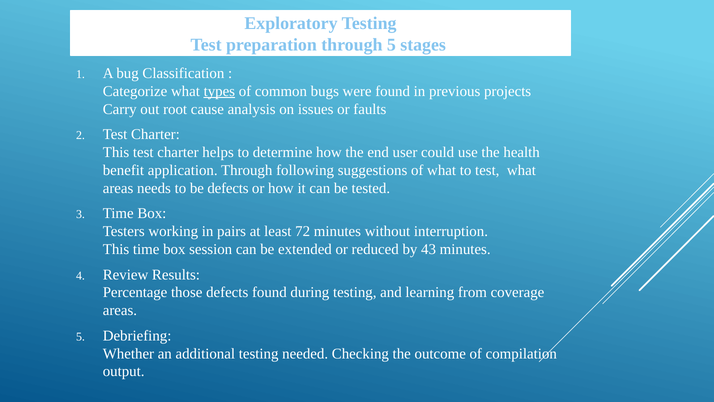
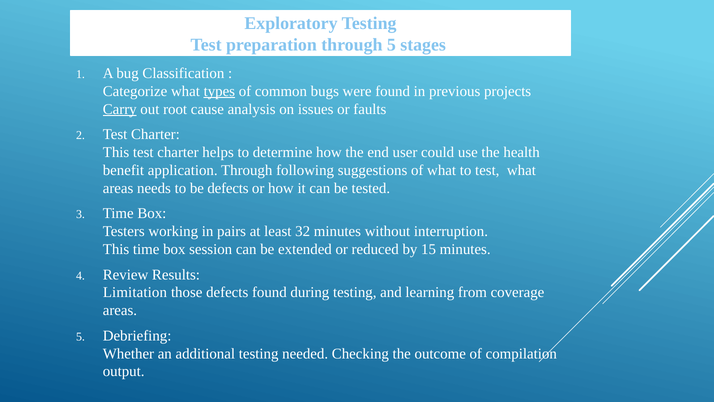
Carry underline: none -> present (120, 109)
72: 72 -> 32 (303, 231)
43: 43 -> 15 (429, 249)
Percentage: Percentage -> Limitation (135, 292)
